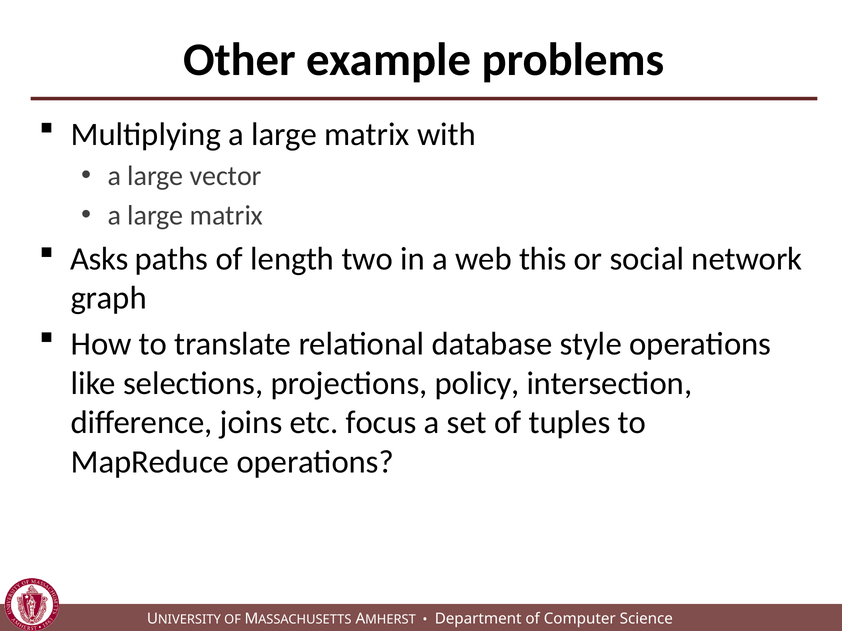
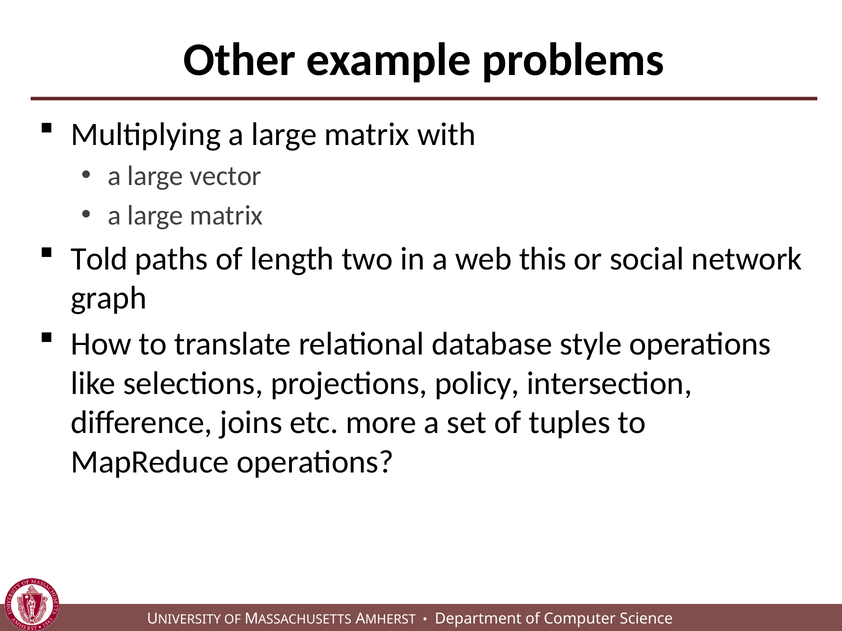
Asks: Asks -> Told (99, 259)
focus: focus -> more (381, 423)
